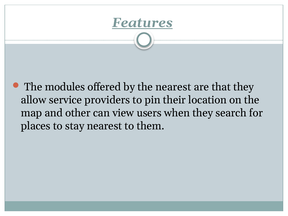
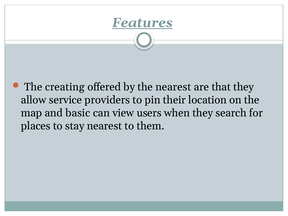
modules: modules -> creating (65, 87)
other: other -> basic (78, 113)
